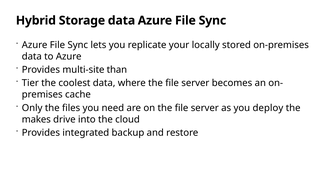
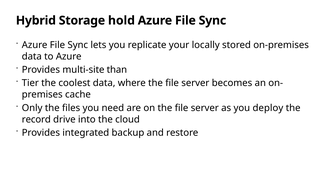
Storage data: data -> hold (121, 20)
makes: makes -> record (36, 119)
